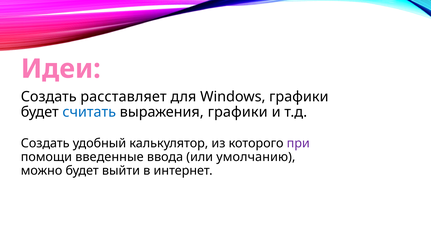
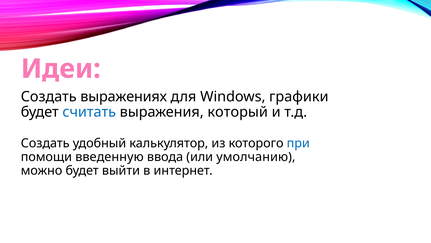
расставляет: расставляет -> выражениях (124, 96)
выражения графики: графики -> который (238, 112)
при colour: purple -> blue (298, 143)
введенные: введенные -> введенную (109, 157)
